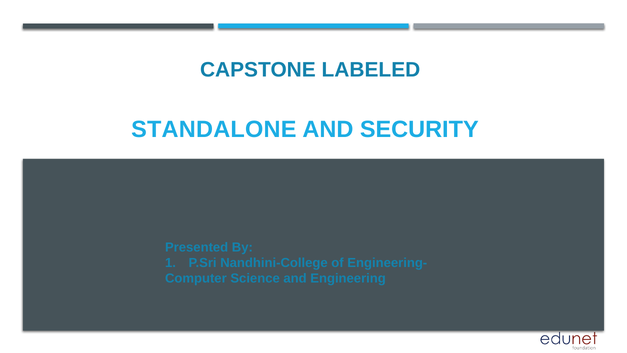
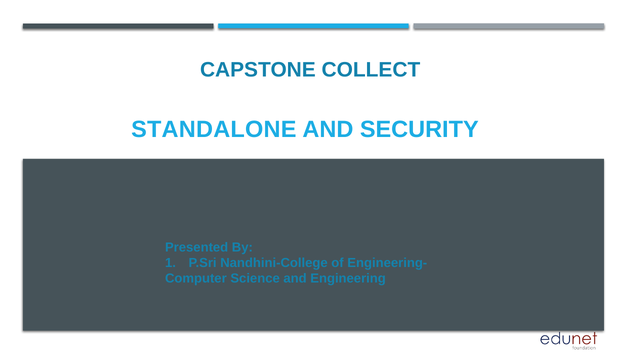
LABELED: LABELED -> COLLECT (371, 70)
